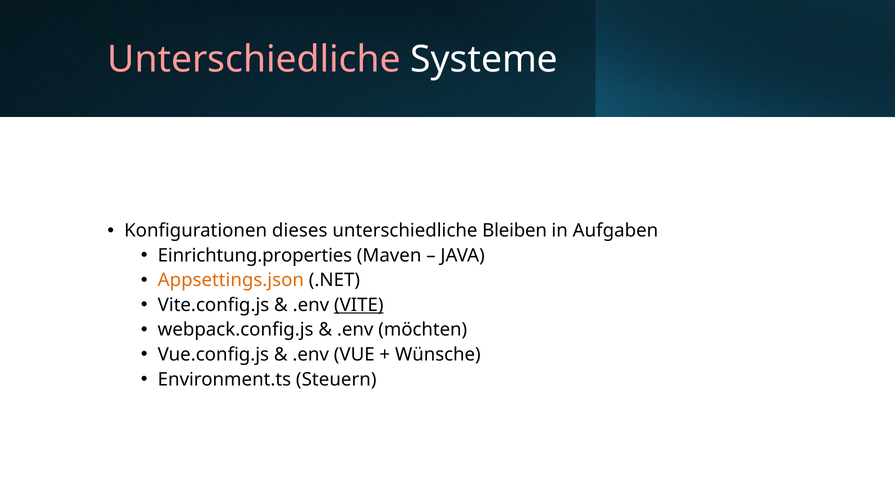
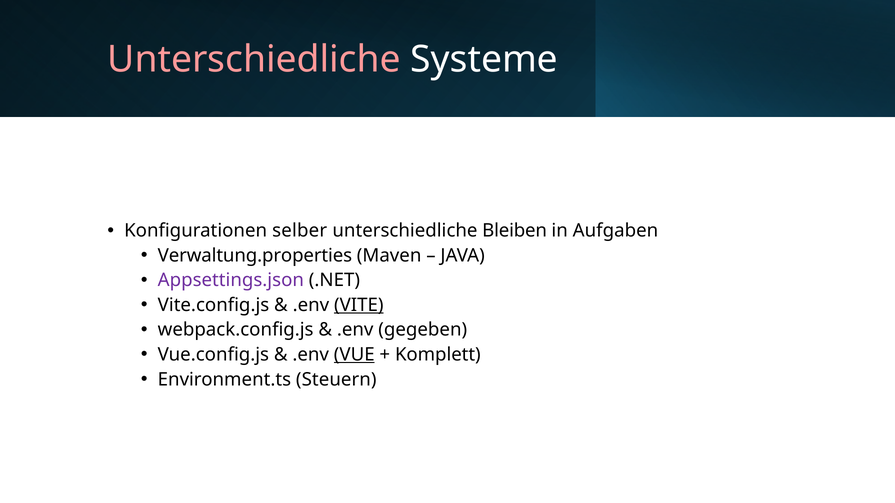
dieses: dieses -> selber (300, 231)
Einrichtung.properties: Einrichtung.properties -> Verwaltung.properties (255, 256)
Appsettings.json colour: orange -> purple (231, 280)
möchten: möchten -> gegeben (423, 330)
VUE underline: none -> present (354, 355)
Wünsche: Wünsche -> Komplett (438, 355)
